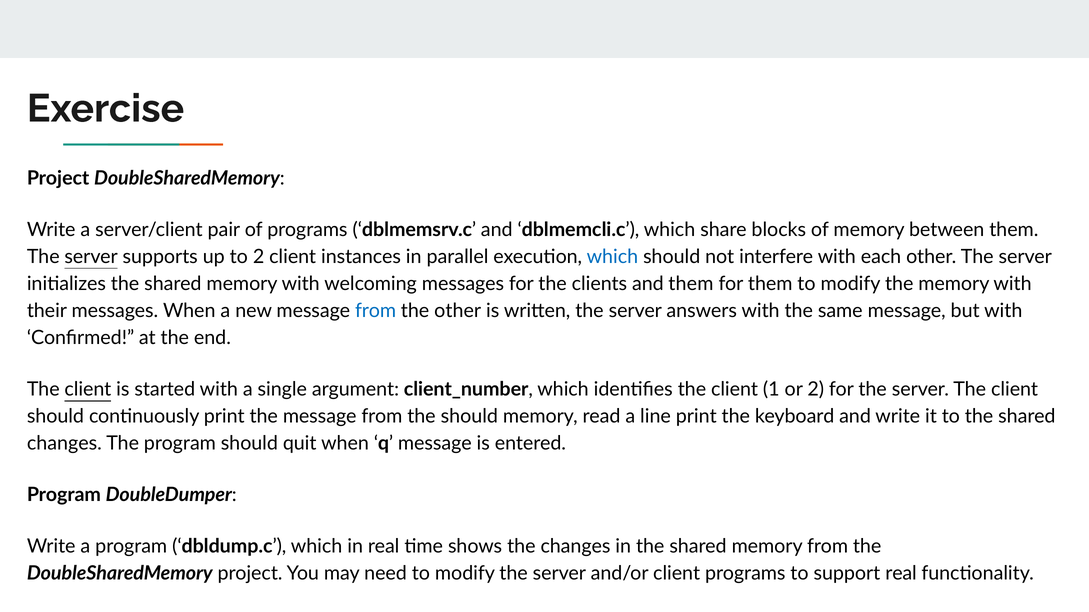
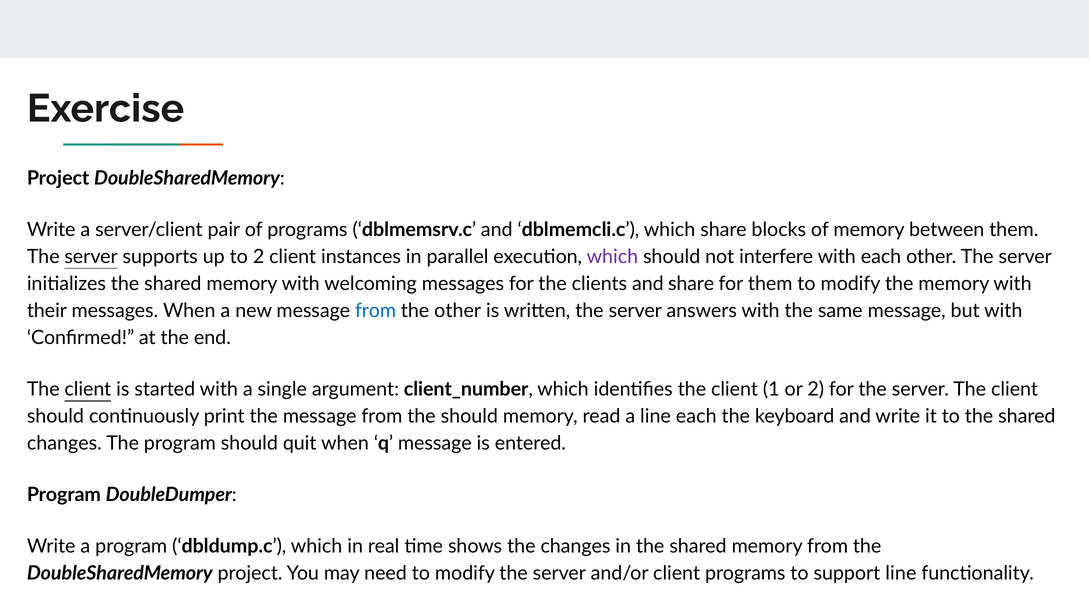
which colour: blue -> purple (612, 257)
and them: them -> share (691, 284)
line print: print -> each (696, 417)
support real: real -> line (901, 574)
